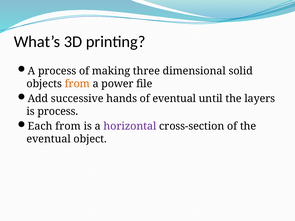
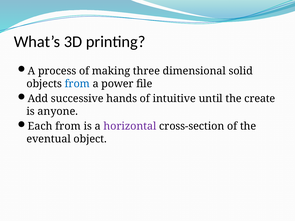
from colour: orange -> blue (77, 84)
of eventual: eventual -> intuitive (174, 99)
layers: layers -> create (260, 99)
is process: process -> anyone (58, 111)
